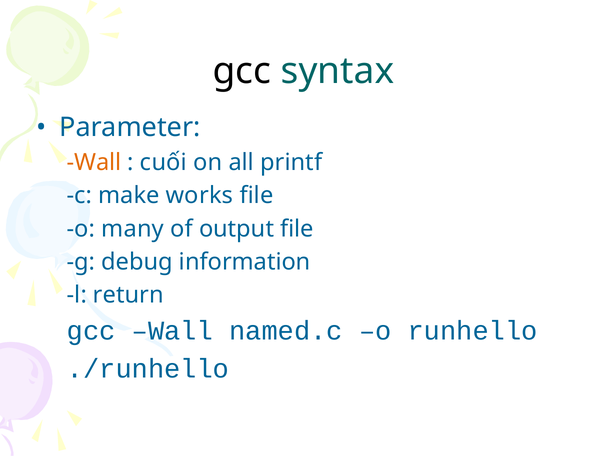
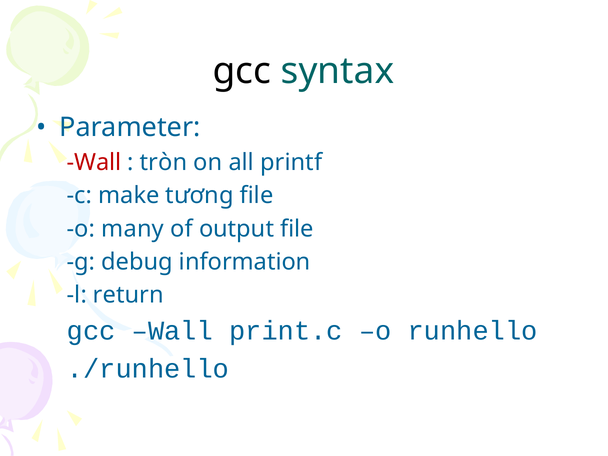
Wall colour: orange -> red (94, 162)
cuối: cuối -> tròn (164, 162)
works: works -> tương (200, 196)
named.c: named.c -> print.c (286, 331)
